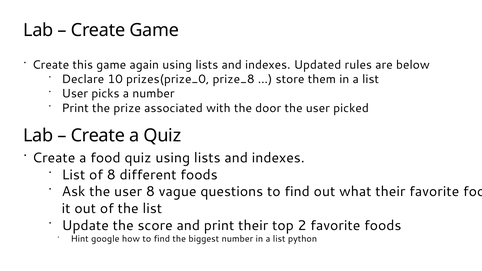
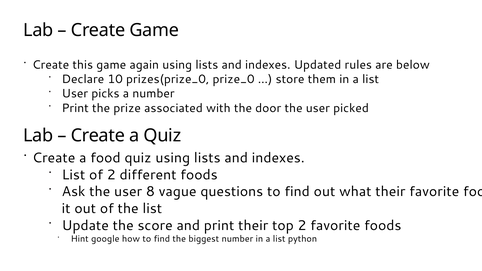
prize_8: prize_8 -> prize_0 (234, 79)
of 8: 8 -> 2 (111, 175)
